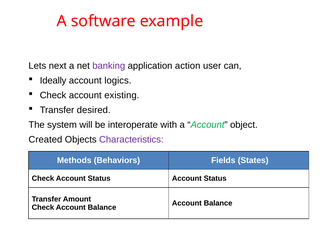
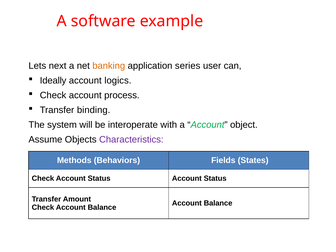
banking colour: purple -> orange (109, 66)
action: action -> series (188, 66)
existing: existing -> process (122, 95)
desired: desired -> binding (94, 110)
Created: Created -> Assume (45, 140)
